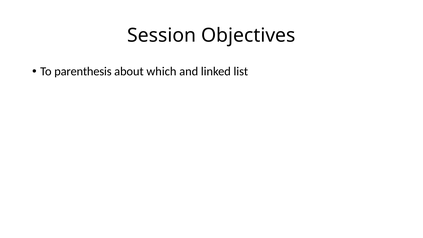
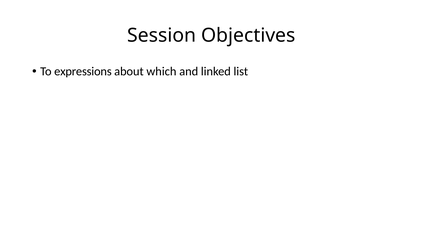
parenthesis: parenthesis -> expressions (83, 72)
